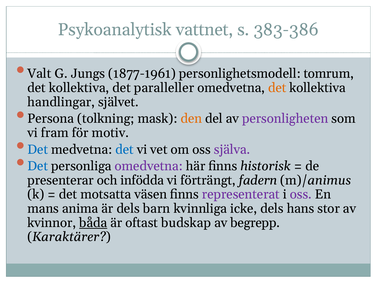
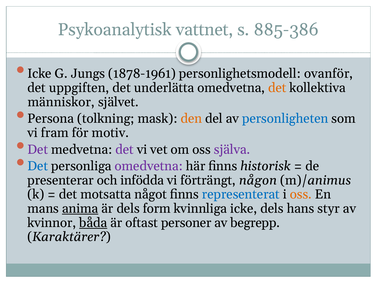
383-386: 383-386 -> 885-386 (286, 30)
Valt: Valt -> Icke (40, 74)
1877-1961: 1877-1961 -> 1878-1961 (142, 74)
tomrum: tomrum -> ovanför (329, 74)
kollektiva: kollektiva -> uppgiften (79, 88)
paralleller: paralleller -> underlätta (164, 88)
handlingar: handlingar -> människor (61, 102)
personligheten colour: purple -> blue (285, 119)
Det colour: blue -> purple (38, 149)
det colour: blue -> purple (125, 149)
fadern: fadern -> någon (258, 180)
väsen: väsen -> något (151, 194)
representerat colour: purple -> blue (241, 194)
oss colour: purple -> orange (301, 194)
anima underline: none -> present (80, 208)
barn: barn -> form (157, 208)
stor: stor -> styr (329, 208)
budskap: budskap -> personer (186, 223)
